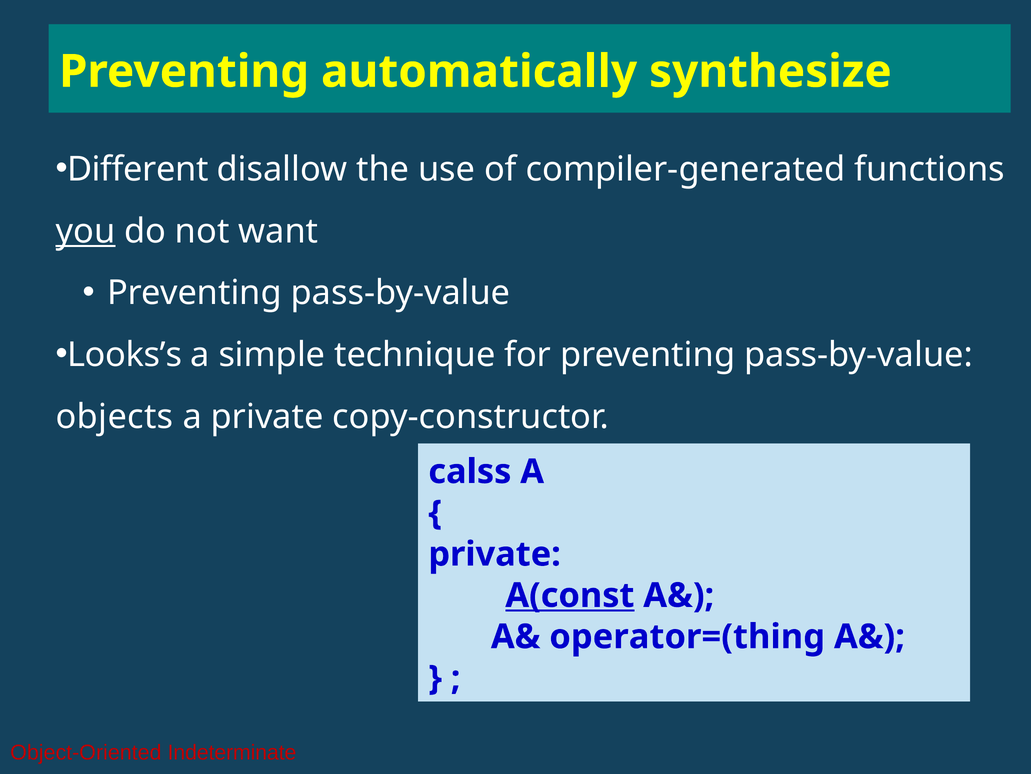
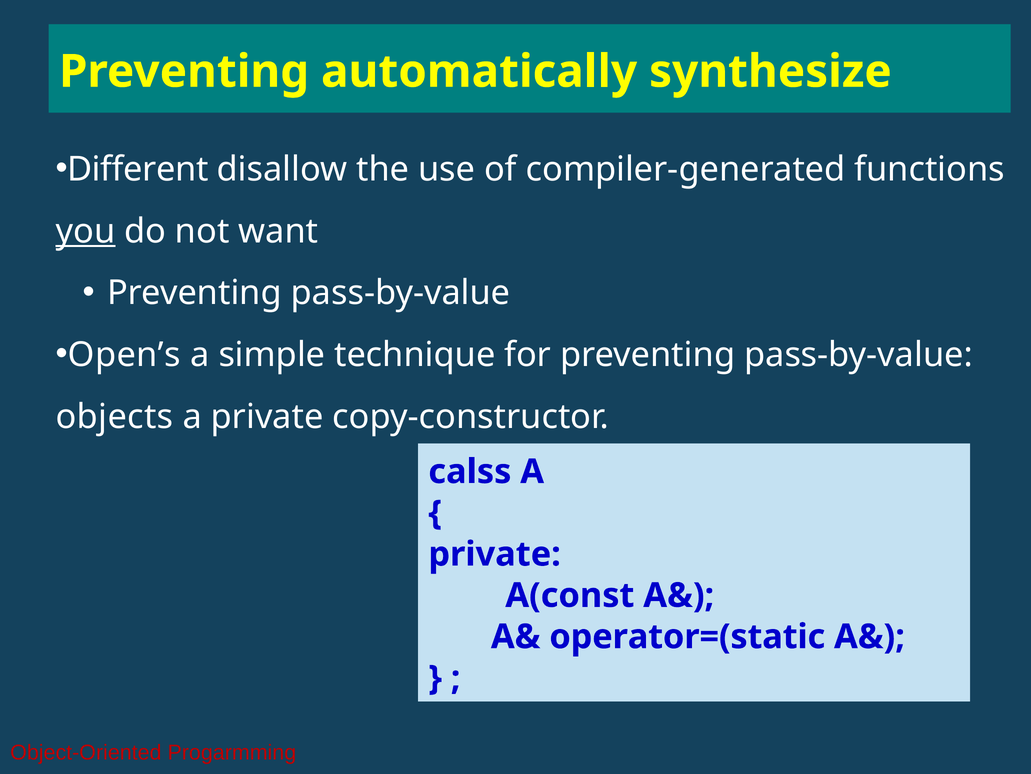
Looks’s: Looks’s -> Open’s (124, 355)
A(const underline: present -> none (570, 595)
operator=(thing: operator=(thing -> operator=(static (687, 636)
Indeterminate: Indeterminate -> Progarmming (232, 752)
